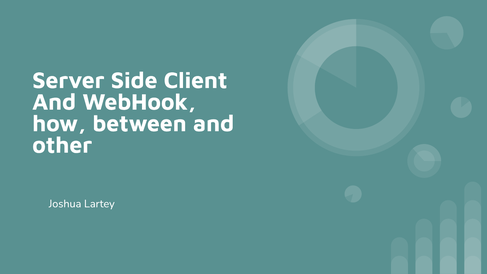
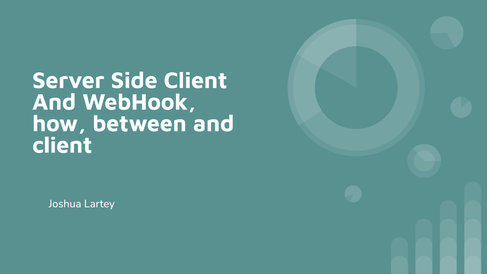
other: other -> client (62, 145)
